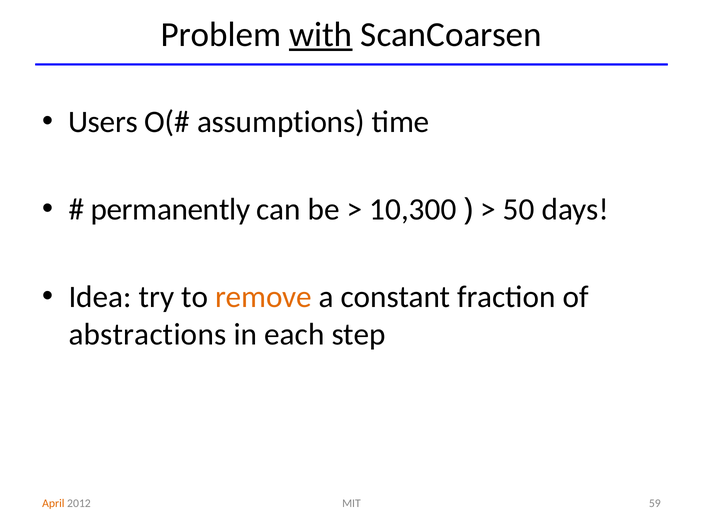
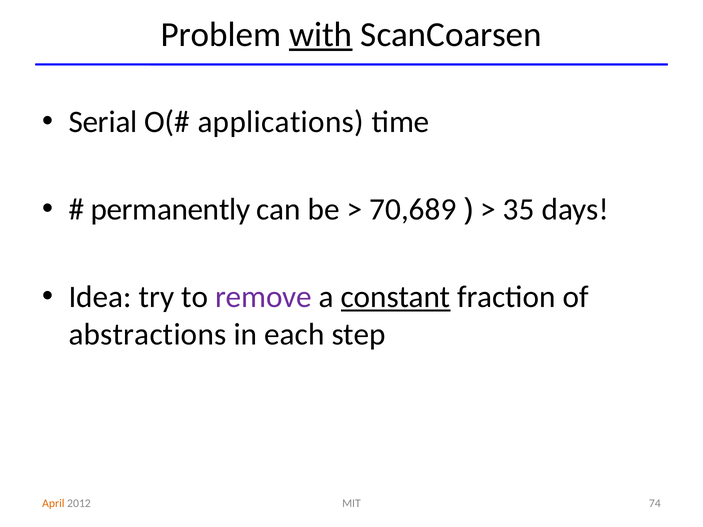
Users: Users -> Serial (103, 122)
assumptions: assumptions -> applications (281, 122)
10,300: 10,300 -> 70,689 (413, 210)
50: 50 -> 35 (519, 210)
remove colour: orange -> purple (264, 297)
constant underline: none -> present (396, 297)
59: 59 -> 74 (655, 503)
